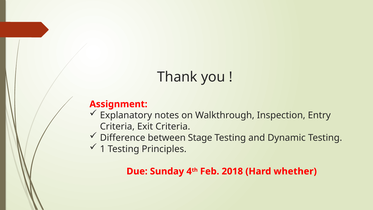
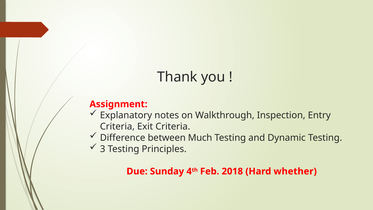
Stage: Stage -> Much (200, 138)
1: 1 -> 3 (103, 149)
